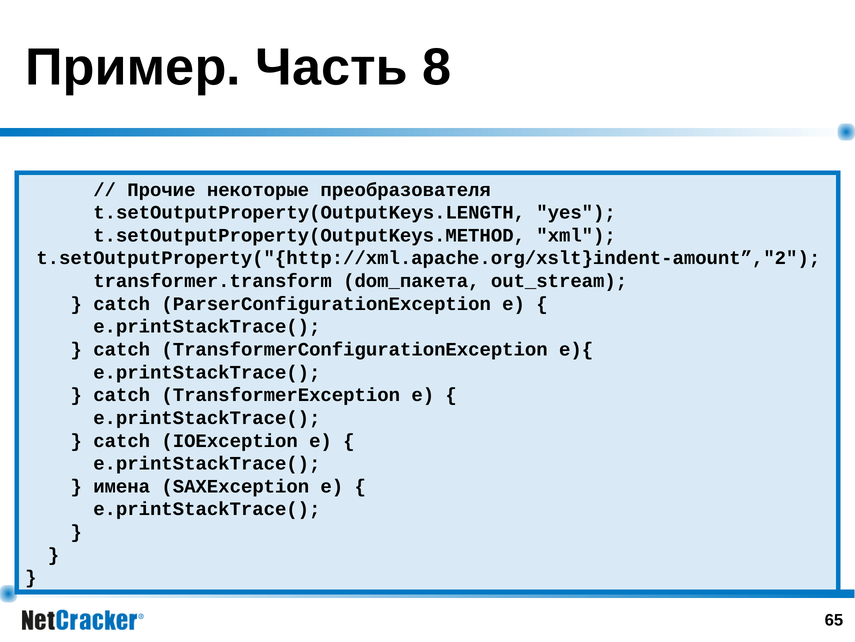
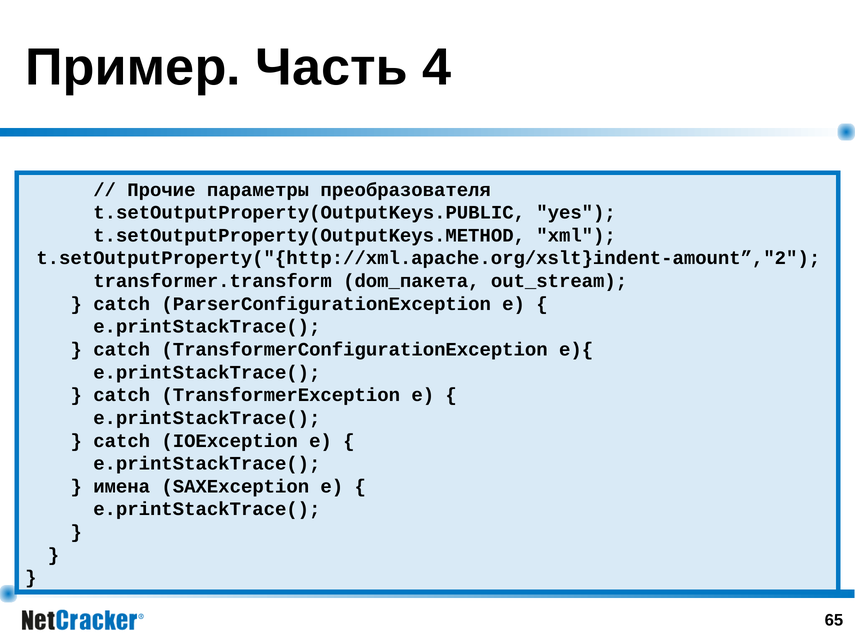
8: 8 -> 4 (437, 68)
некоторые: некоторые -> параметры (258, 190)
t.setOutputProperty(OutputKeys.LENGTH: t.setOutputProperty(OutputKeys.LENGTH -> t.setOutputProperty(OutputKeys.PUBLIC (309, 212)
